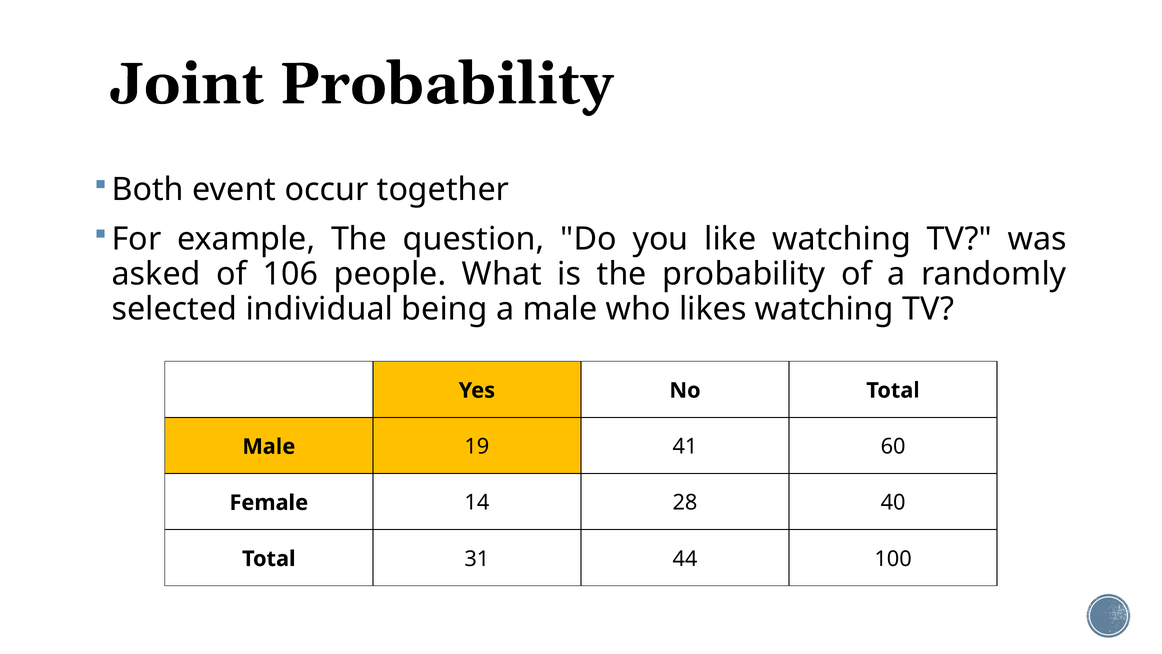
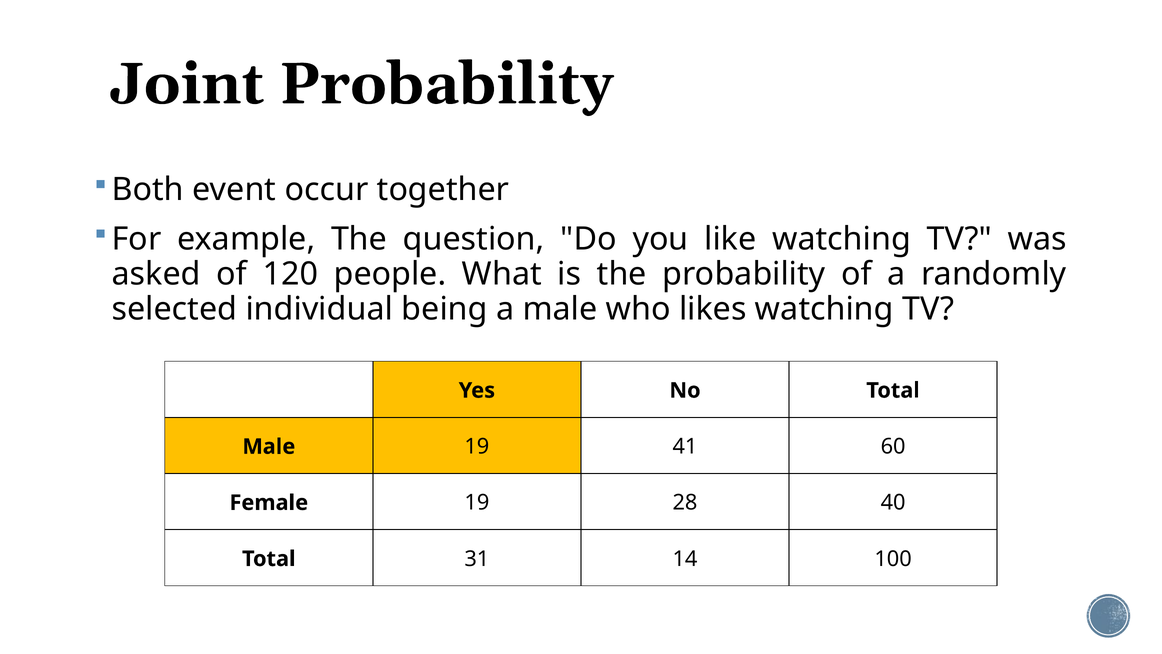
106: 106 -> 120 (290, 274)
Female 14: 14 -> 19 (477, 502)
44: 44 -> 14 (685, 559)
